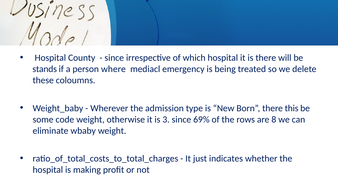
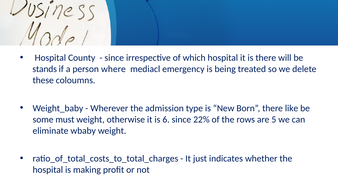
this: this -> like (292, 108)
code: code -> must (65, 120)
3: 3 -> 6 (166, 120)
69%: 69% -> 22% (201, 120)
8: 8 -> 5 (274, 120)
